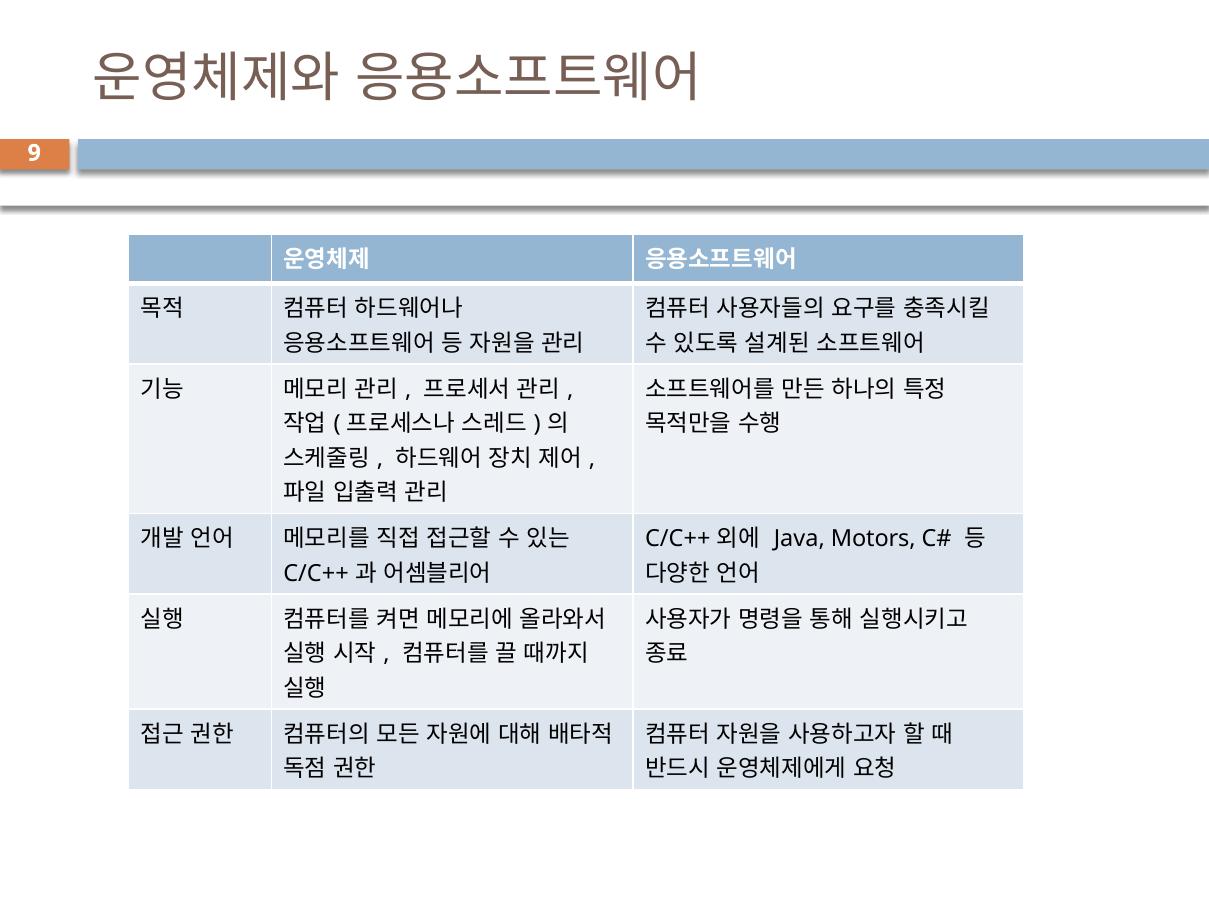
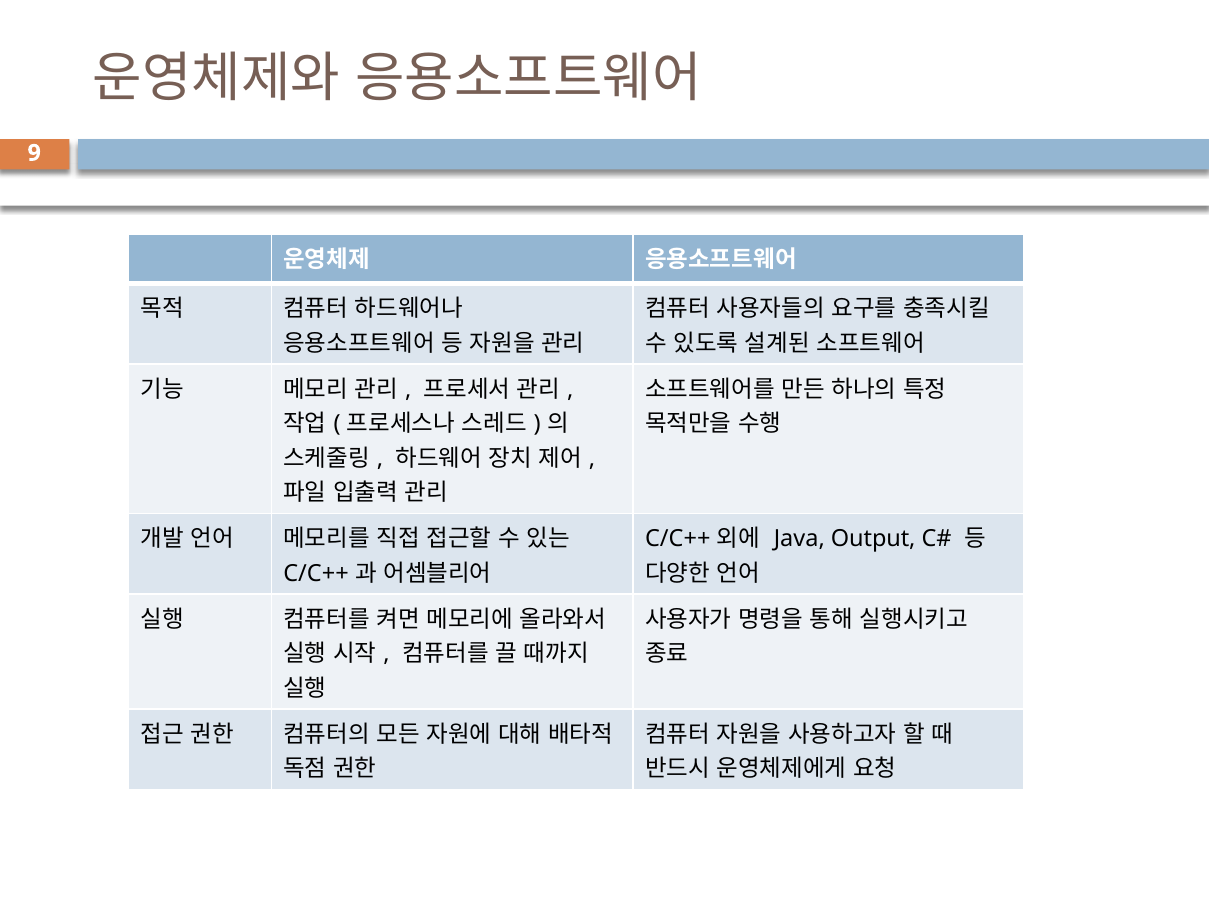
Motors: Motors -> Output (873, 539)
